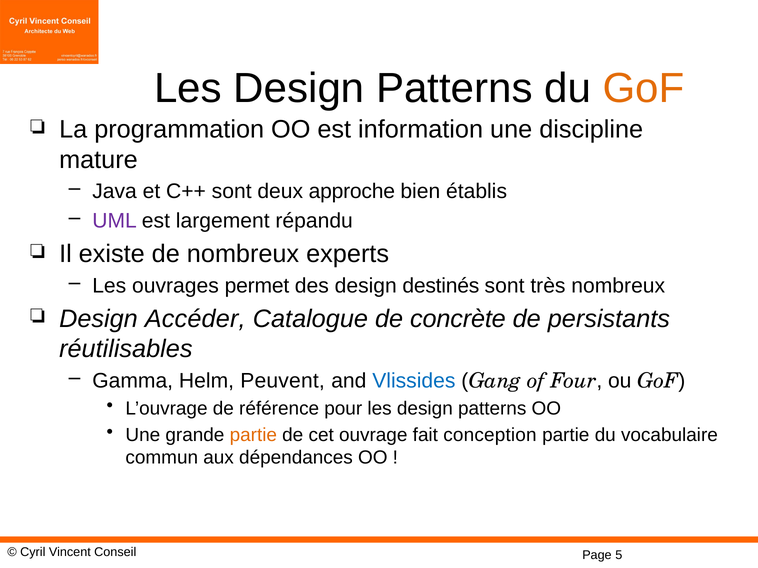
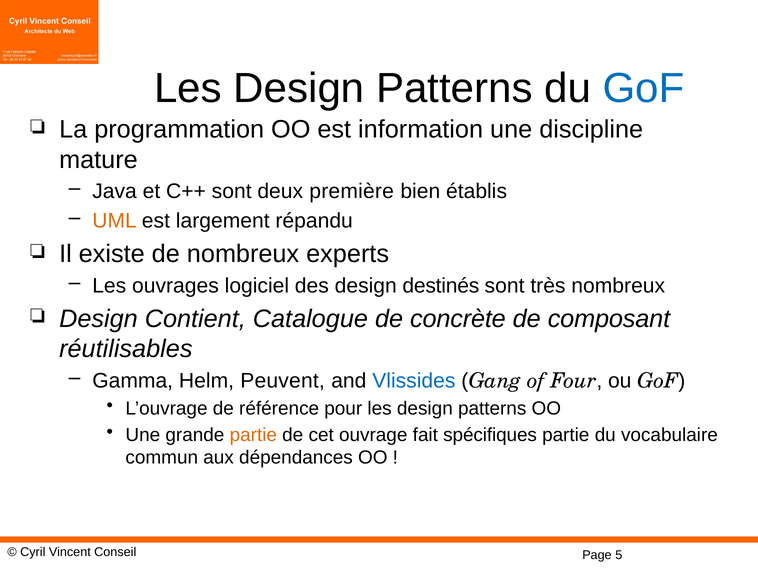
GoF colour: orange -> blue (644, 88)
approche: approche -> première (352, 192)
UML colour: purple -> orange (115, 221)
permet: permet -> logiciel (257, 286)
Accéder: Accéder -> Contient (195, 319)
persistants: persistants -> composant (609, 319)
conception: conception -> spécifiques (490, 435)
